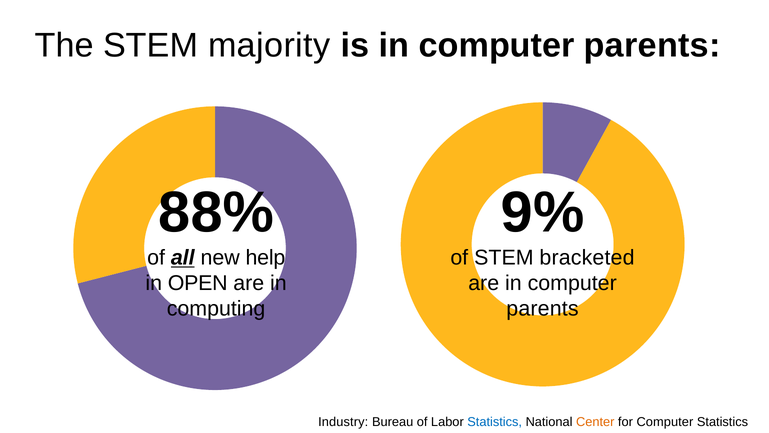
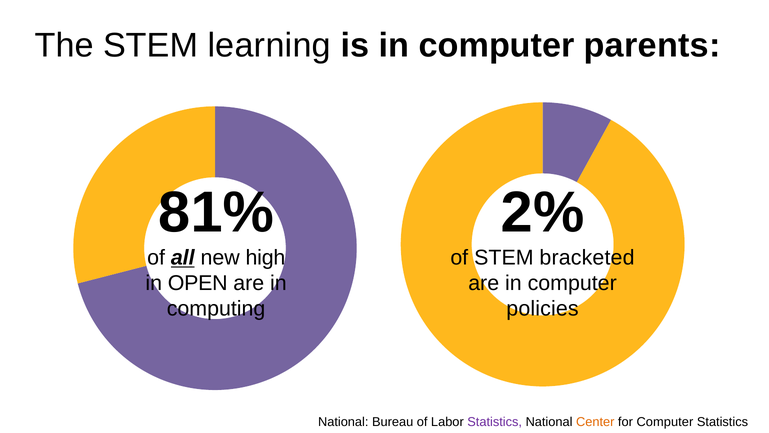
majority: majority -> learning (269, 45)
88%: 88% -> 81% (216, 212)
9%: 9% -> 2% (543, 212)
help: help -> high (265, 257)
parents: parents -> policies (543, 309)
Industry: Industry -> National (343, 422)
Statistics colour: blue -> purple (495, 422)
